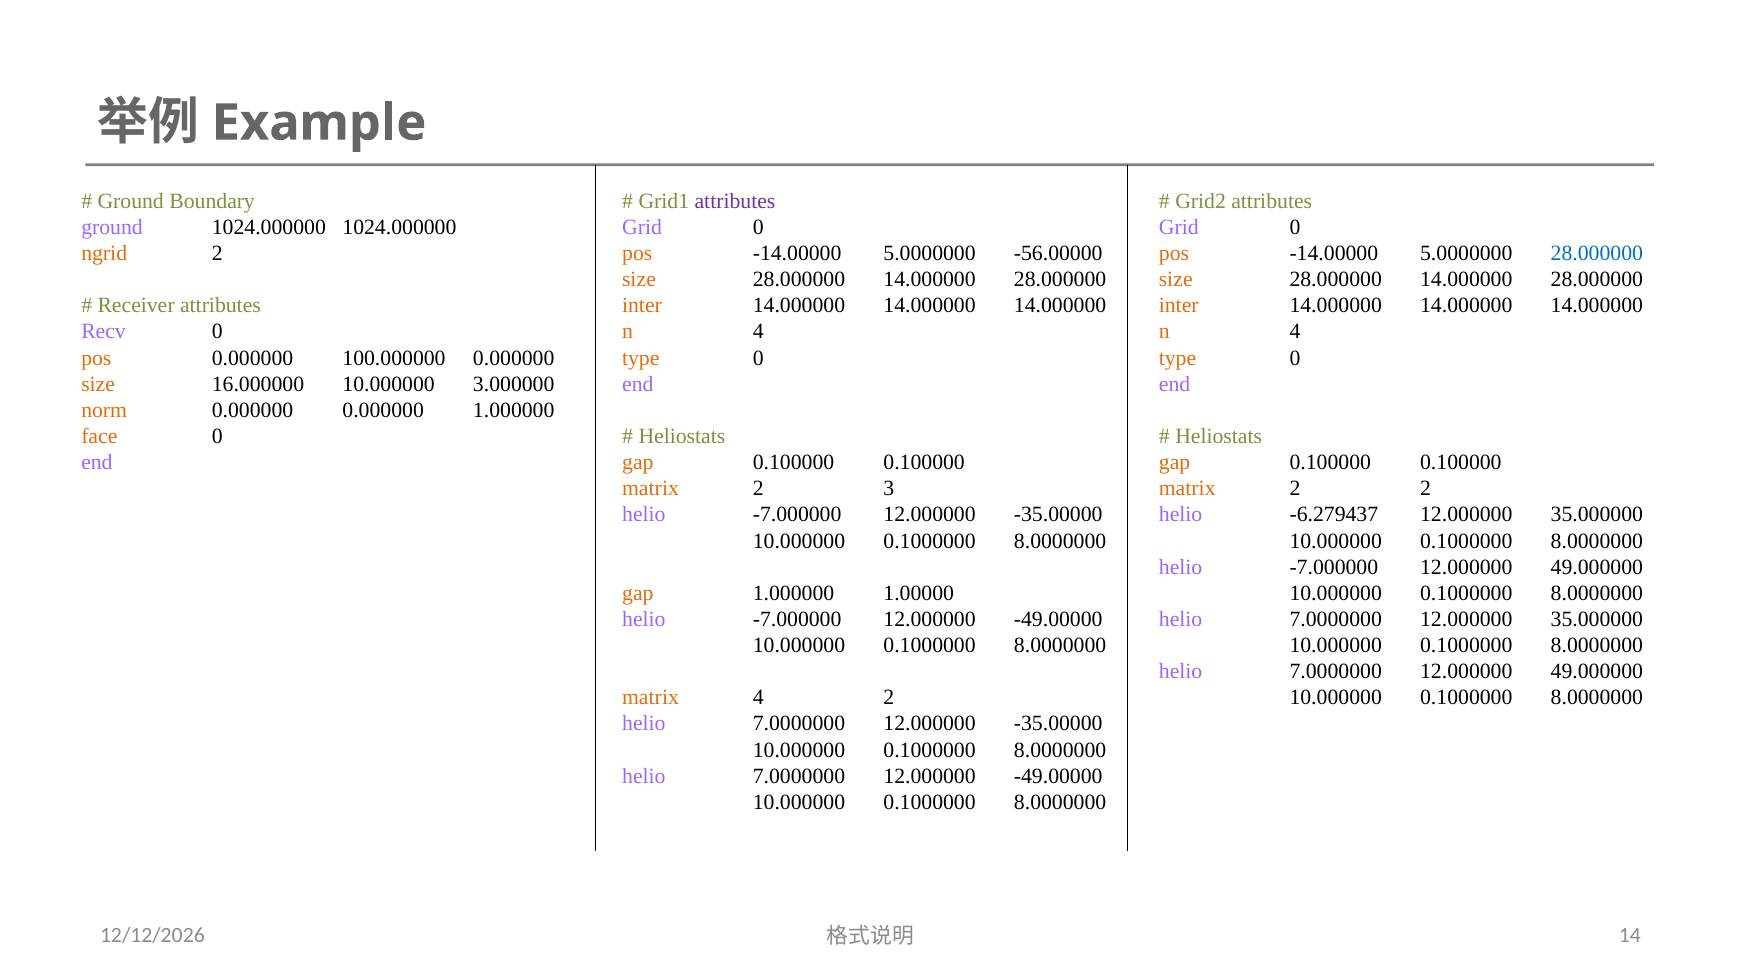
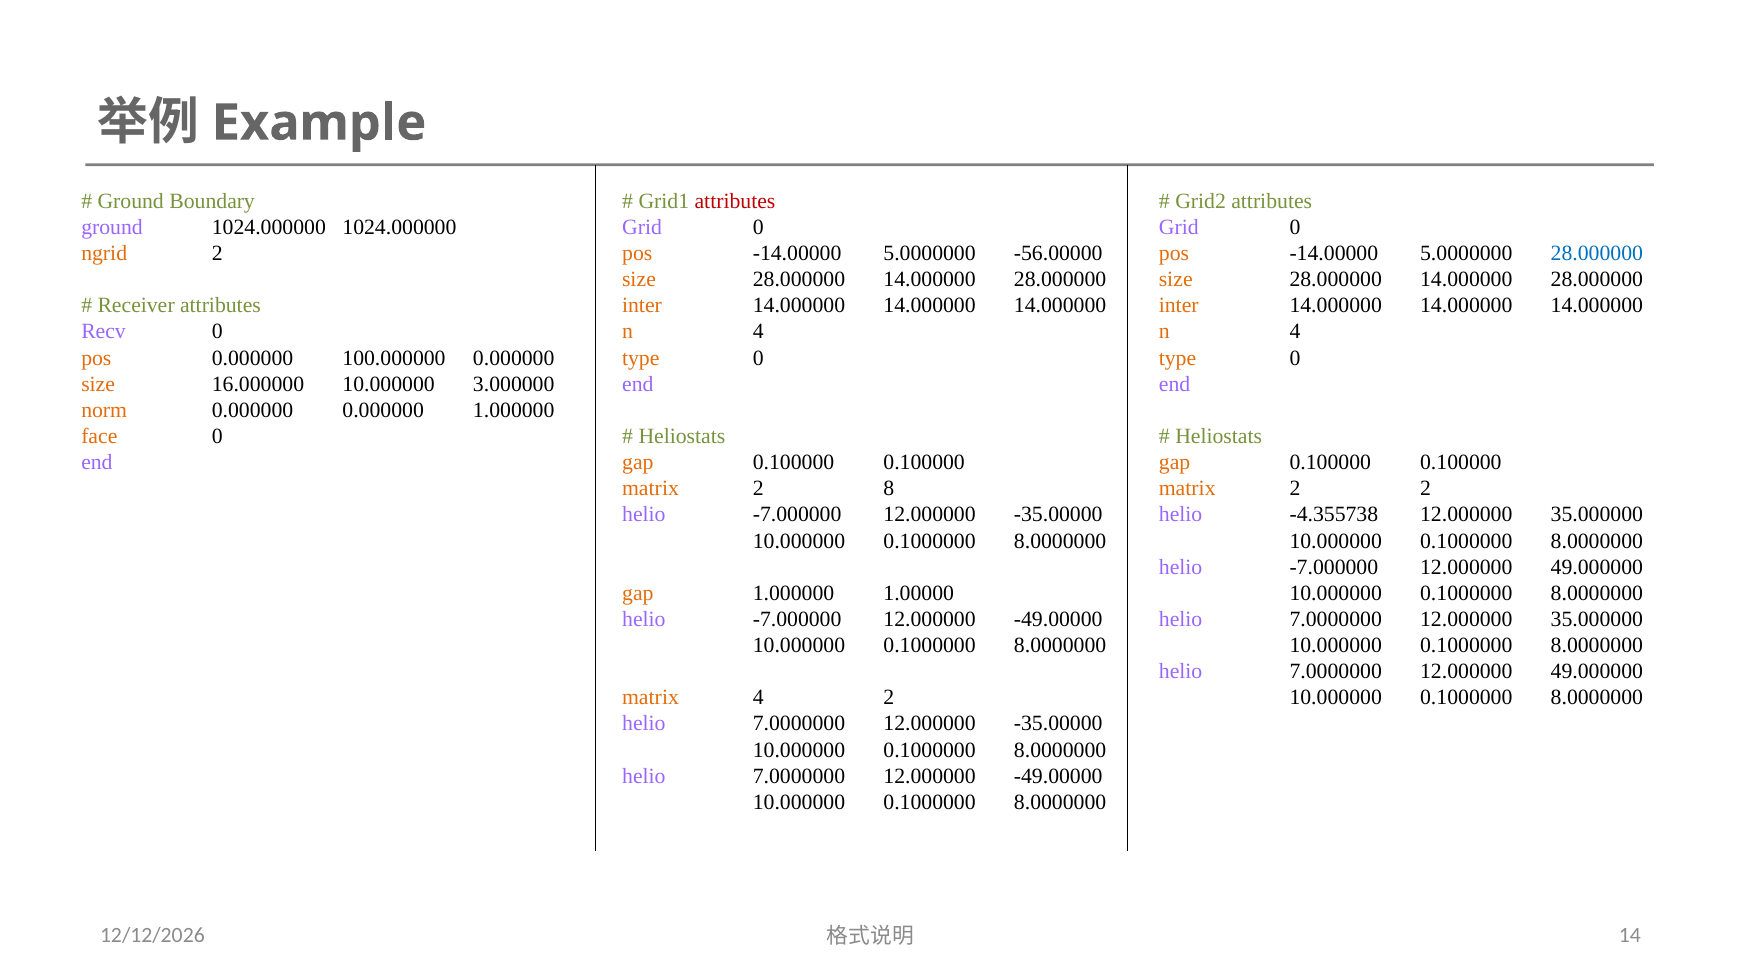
attributes colour: purple -> red (735, 201)
3: 3 -> 8 (889, 488)
-6.279437: -6.279437 -> -4.355738 (1334, 514)
